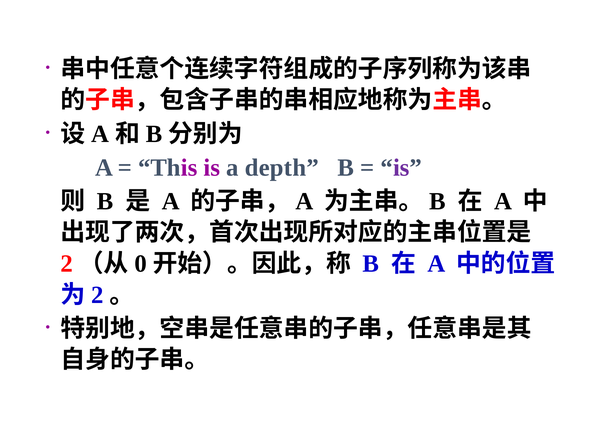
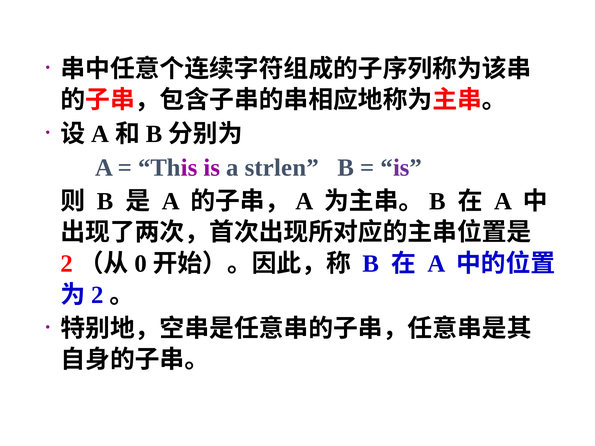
depth: depth -> strlen (282, 168)
